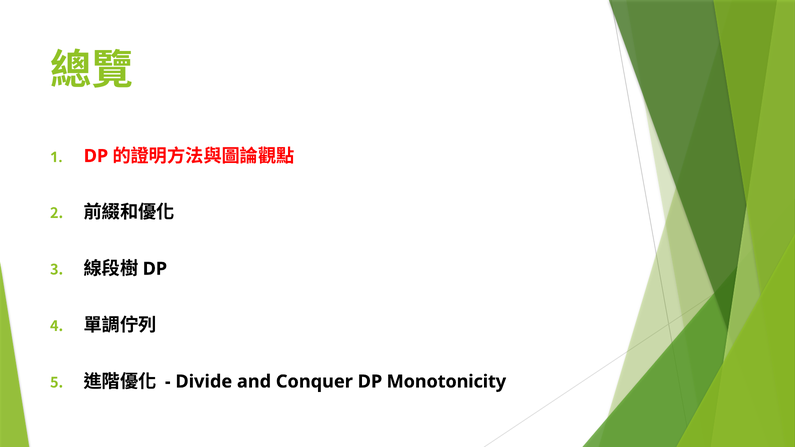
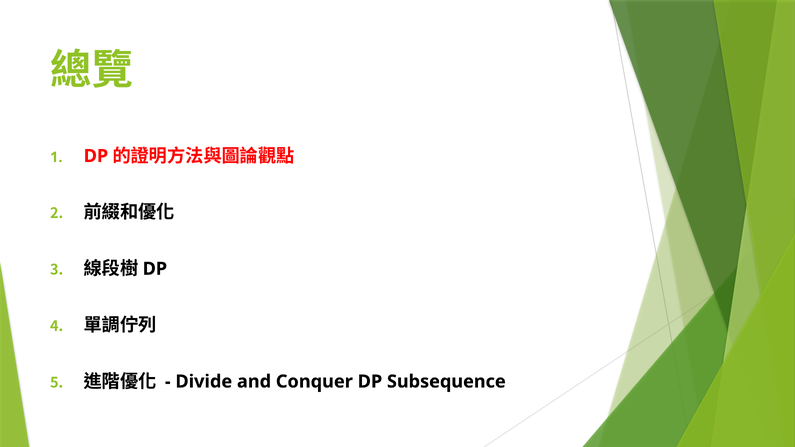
Monotonicity: Monotonicity -> Subsequence (446, 382)
